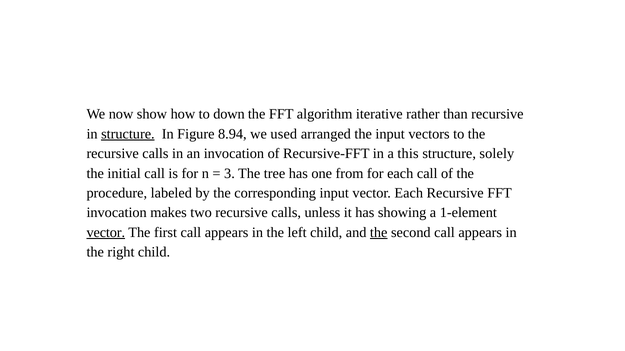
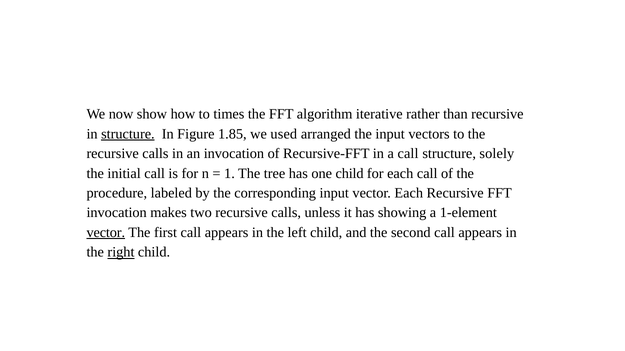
down: down -> times (229, 114)
8.94: 8.94 -> 1.85 (232, 134)
a this: this -> call (408, 154)
3: 3 -> 1 (229, 174)
one from: from -> child (350, 174)
the underline: present -> none (379, 233)
right underline: none -> present (121, 253)
